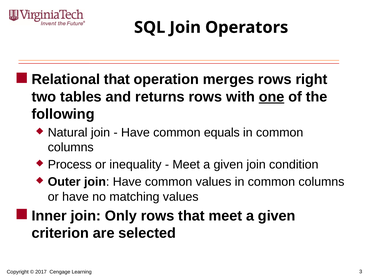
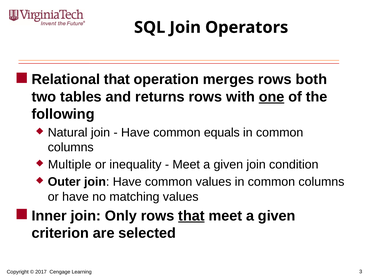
right: right -> both (311, 79)
Process: Process -> Multiple (70, 164)
that underline: none -> present (191, 215)
